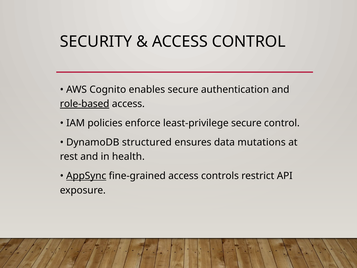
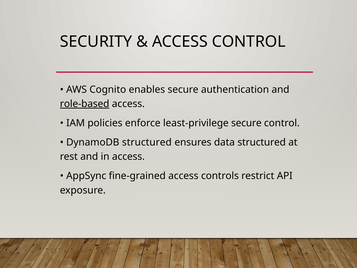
data mutations: mutations -> structured (262, 142)
in health: health -> access (128, 157)
AppSync underline: present -> none (86, 176)
